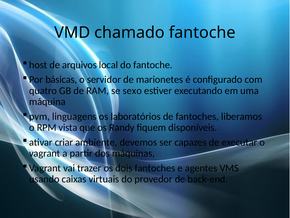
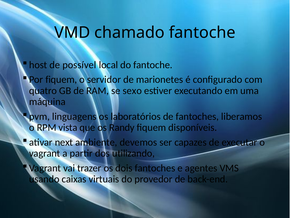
arquivos: arquivos -> possível (79, 65)
Por básicas: básicas -> fiquem (61, 79)
criar: criar -> next (64, 142)
máquinas: máquinas -> utilizando (133, 153)
